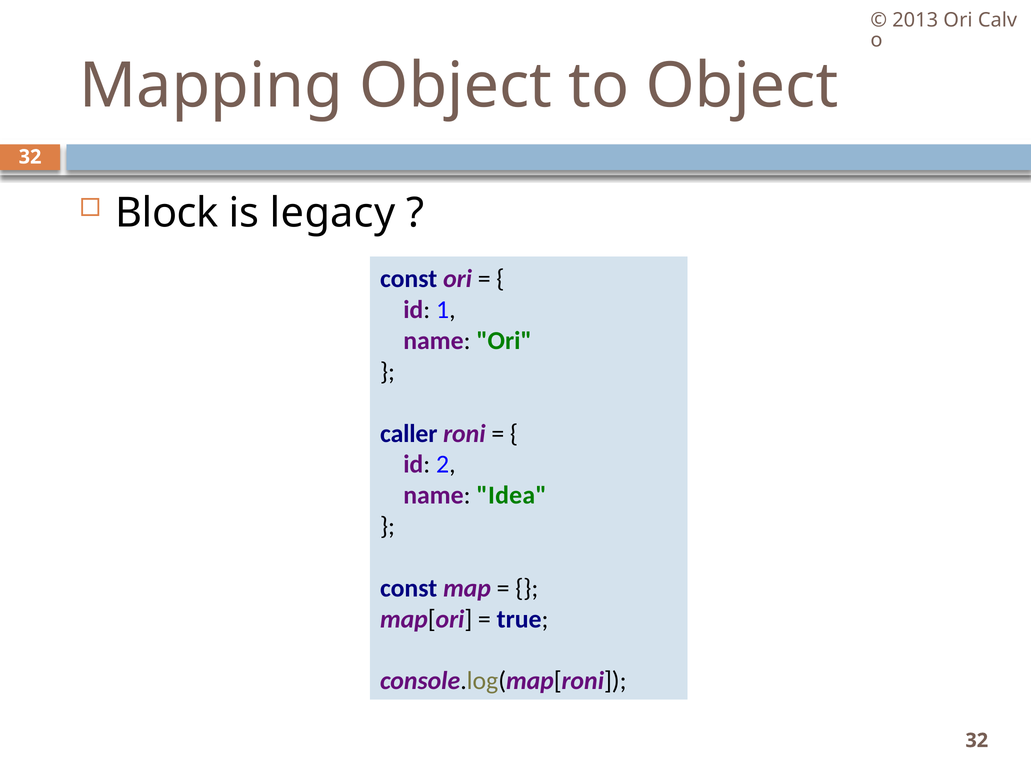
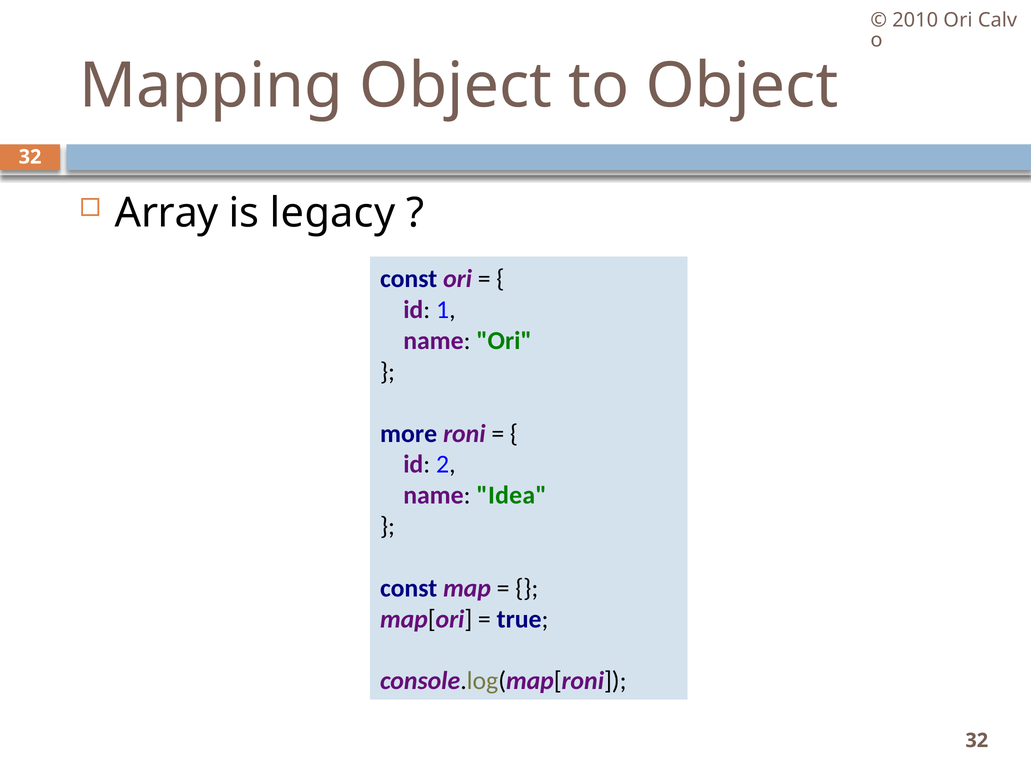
2013: 2013 -> 2010 (915, 20)
Block: Block -> Array (167, 213)
caller: caller -> more (409, 434)
